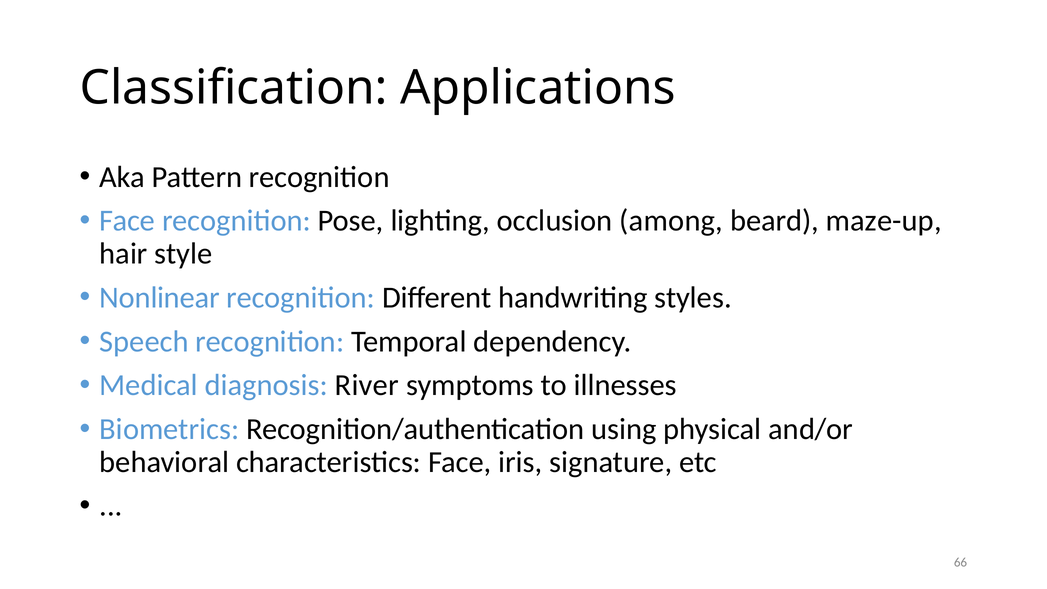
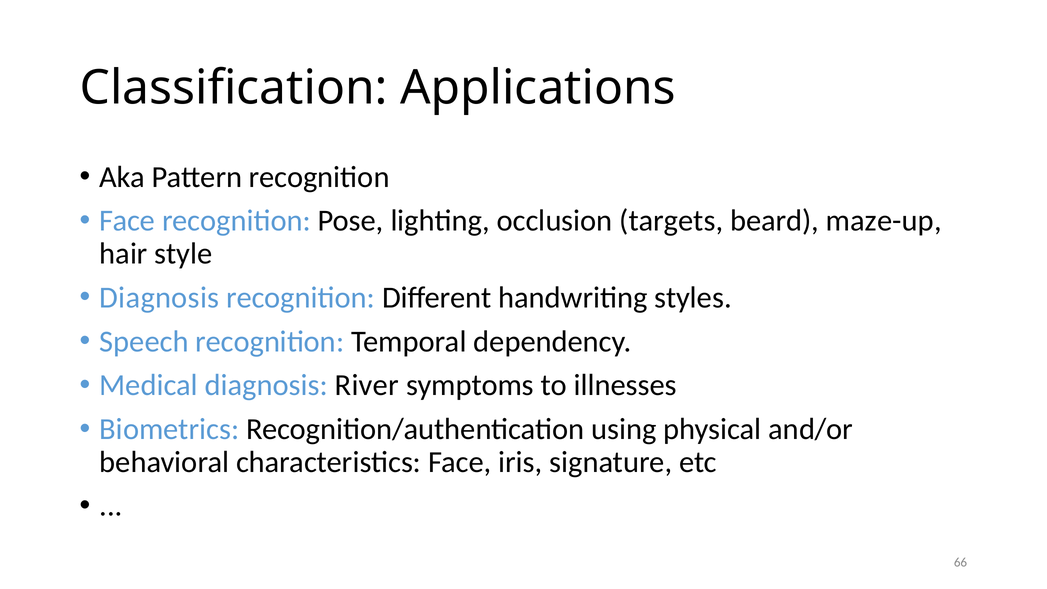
among: among -> targets (671, 221)
Nonlinear: Nonlinear -> Diagnosis (159, 298)
